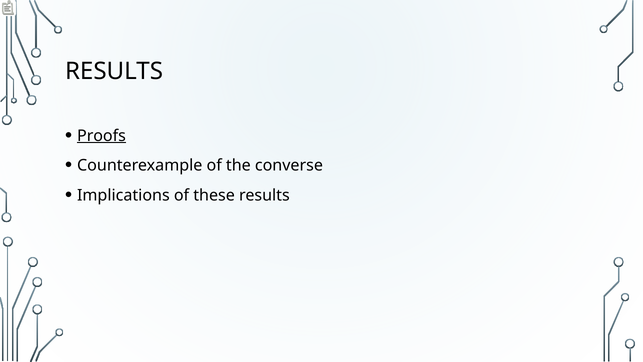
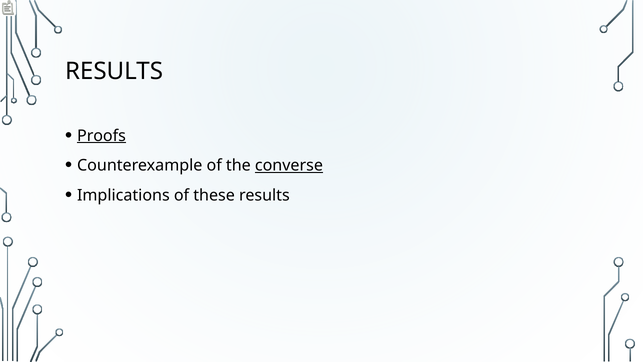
converse underline: none -> present (289, 166)
